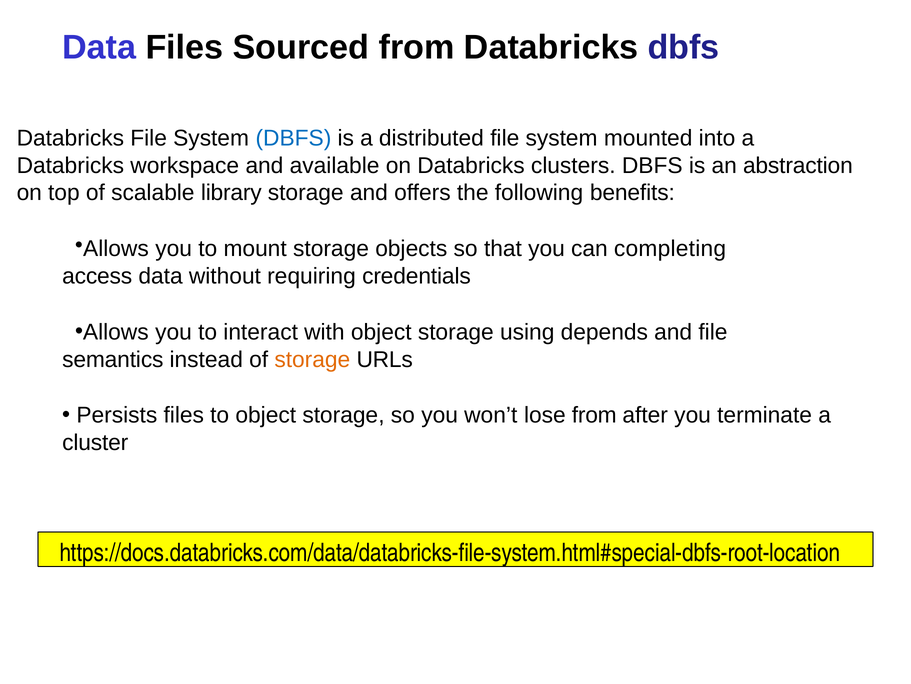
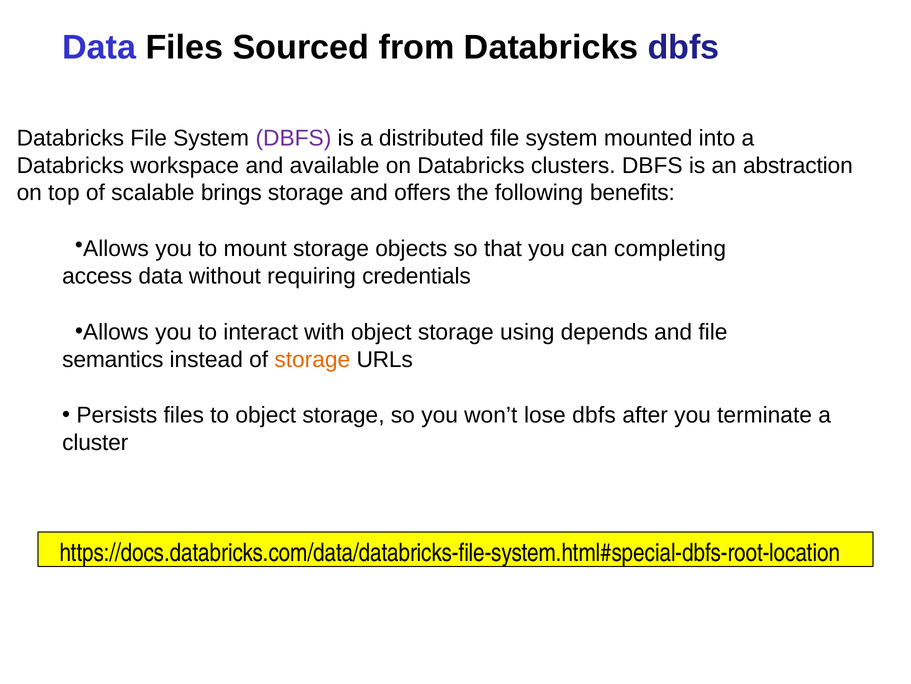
DBFS colour: blue -> purple (293, 138)
library: library -> brings (231, 193)
lose from: from -> dbfs (594, 415)
